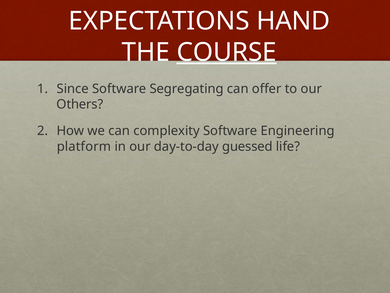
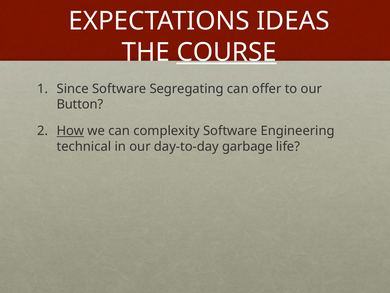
HAND: HAND -> IDEAS (293, 21)
Others: Others -> Button (80, 104)
How underline: none -> present (70, 131)
platform: platform -> technical (84, 146)
guessed: guessed -> garbage (247, 146)
